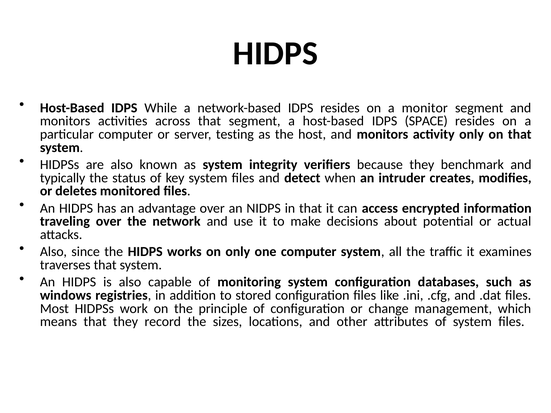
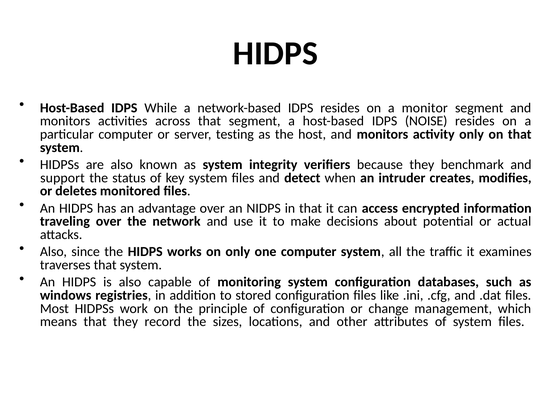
SPACE: SPACE -> NOISE (426, 121)
typically: typically -> support (62, 178)
